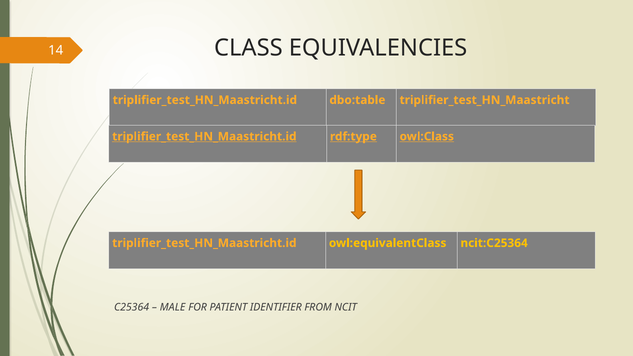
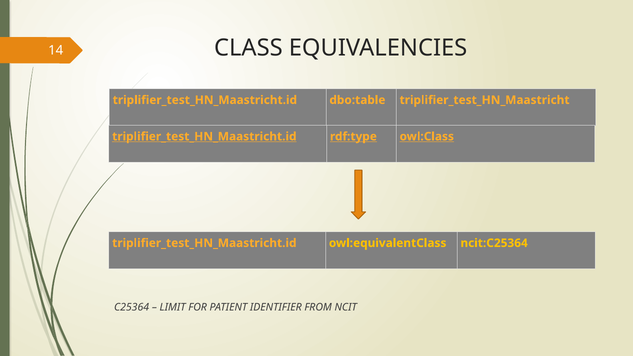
MALE: MALE -> LIMIT (173, 307)
